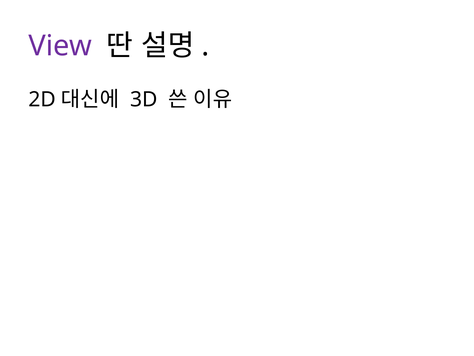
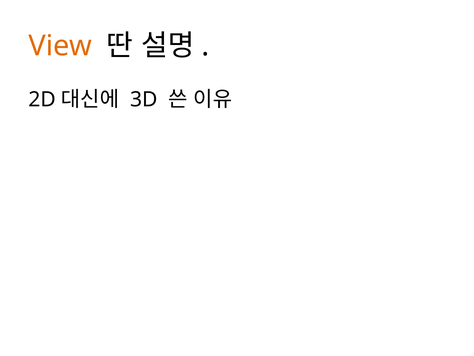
View colour: purple -> orange (60, 46)
